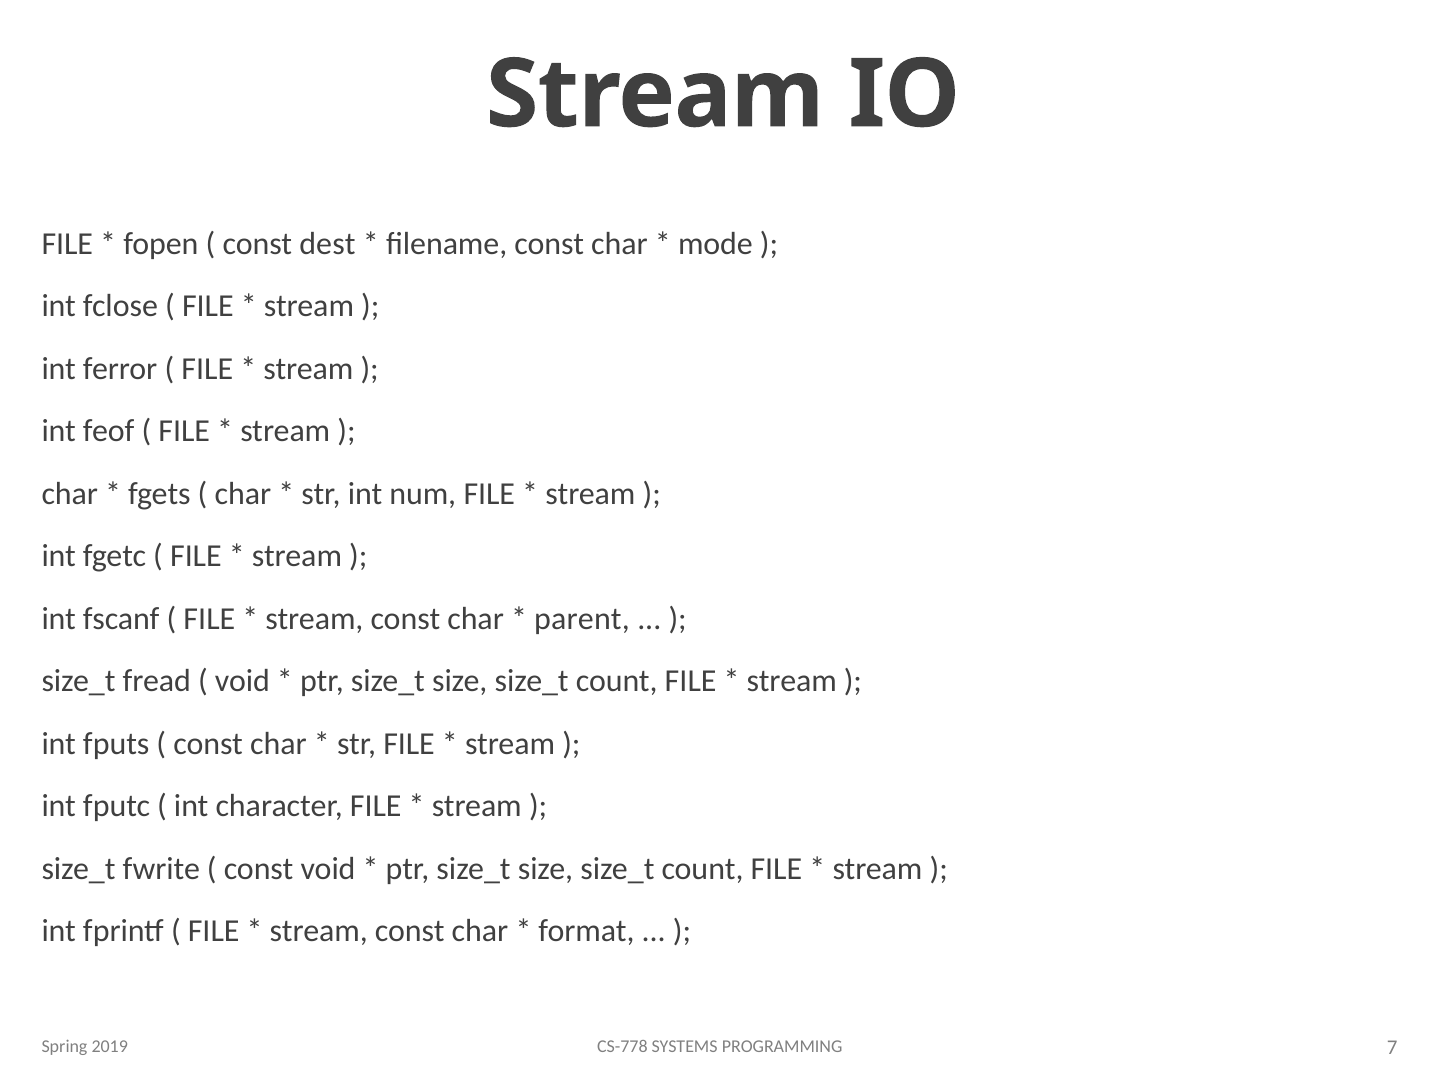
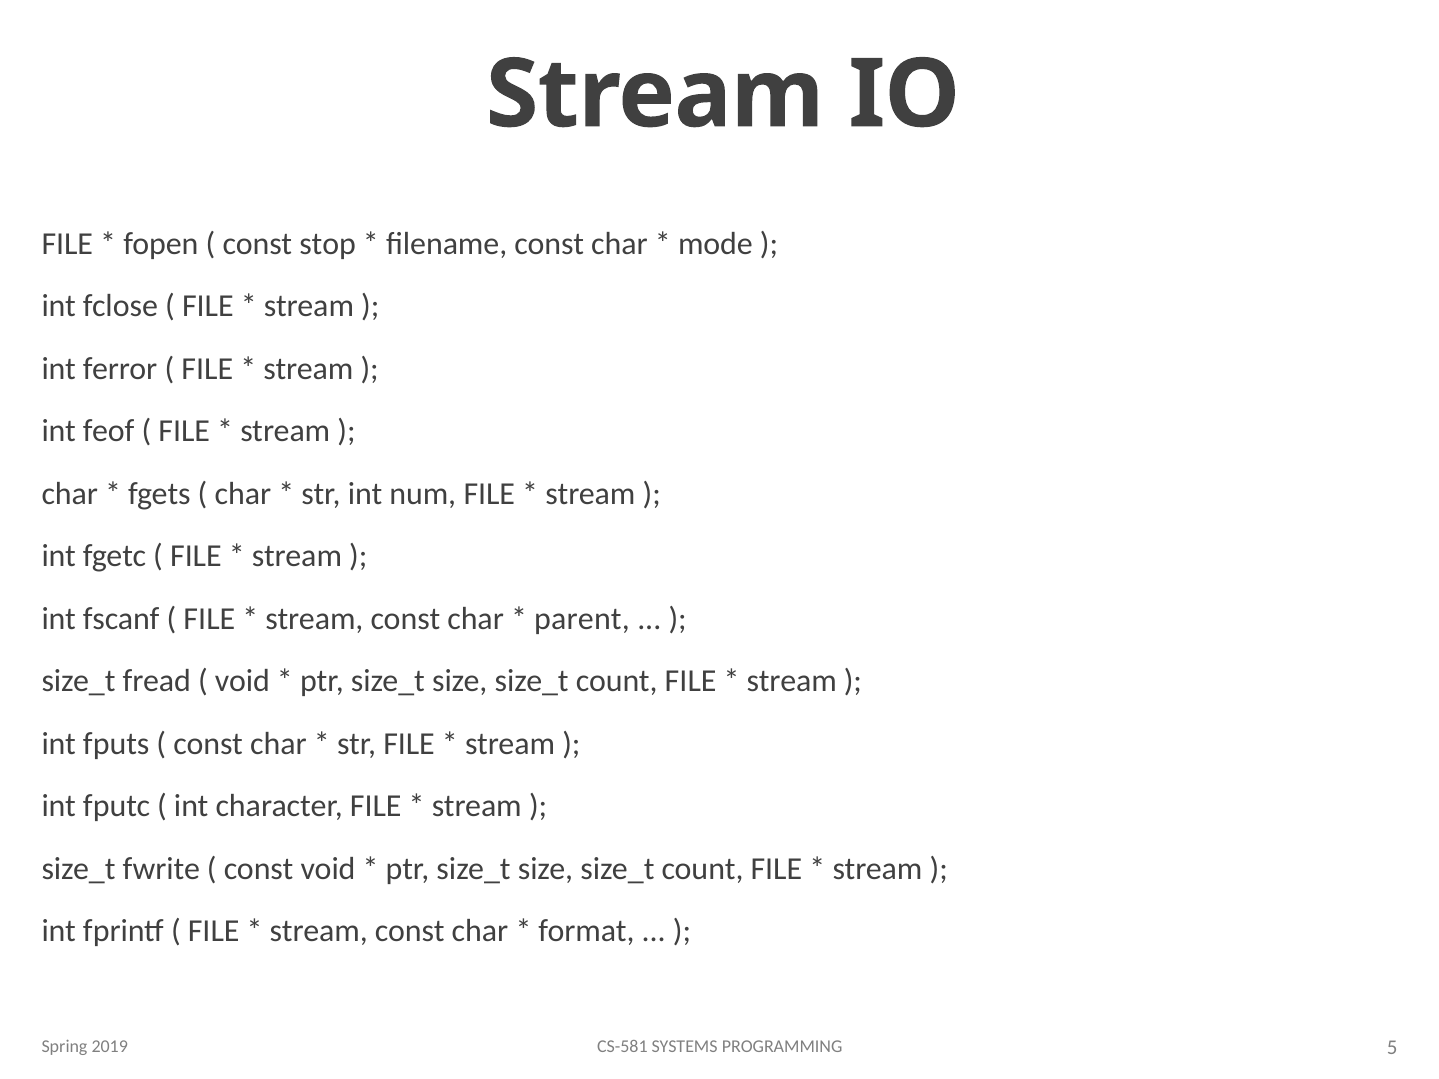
dest: dest -> stop (328, 244)
CS-778: CS-778 -> CS-581 (622, 1046)
7: 7 -> 5 (1392, 1048)
